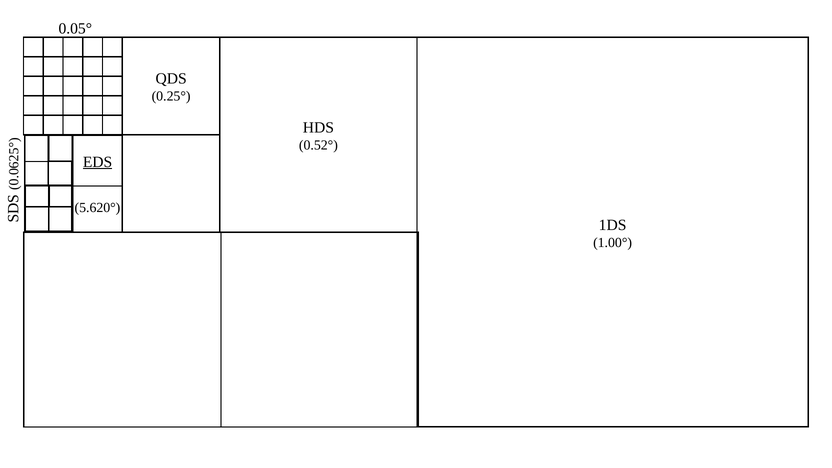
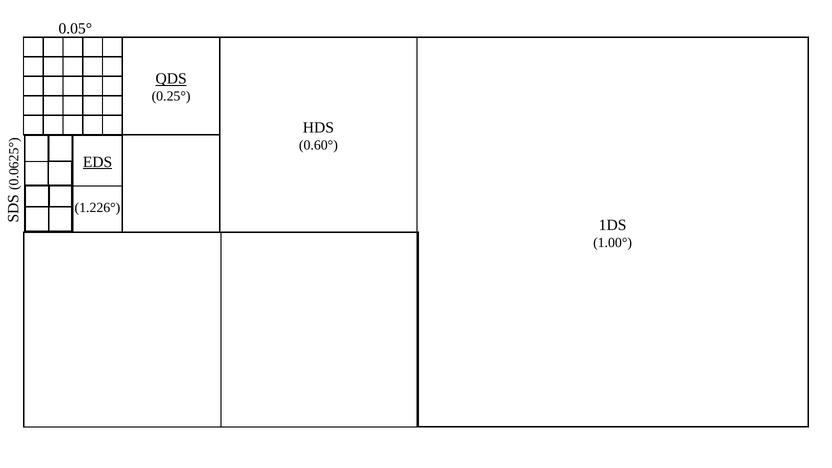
QDS underline: none -> present (171, 79)
0.52°: 0.52° -> 0.60° (318, 145)
5.620°: 5.620° -> 1.226° (97, 207)
